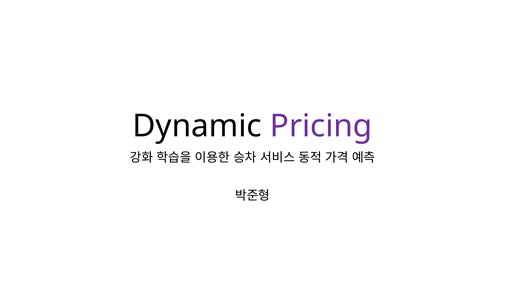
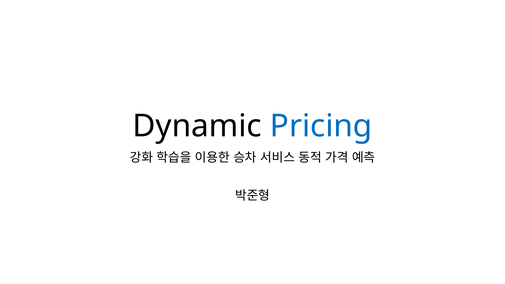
Pricing colour: purple -> blue (321, 126)
